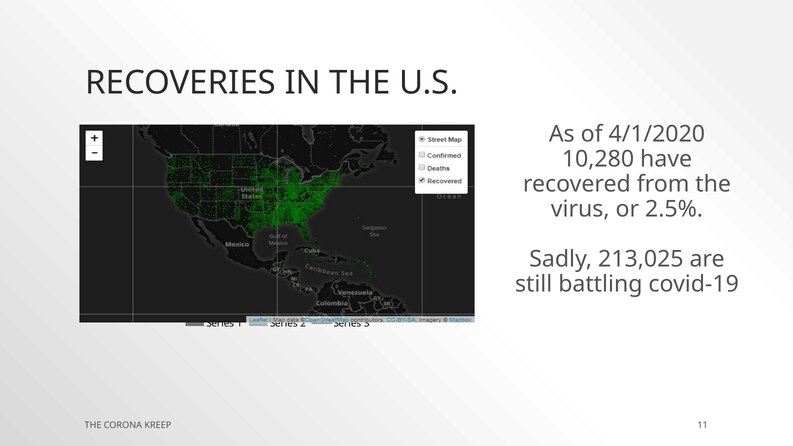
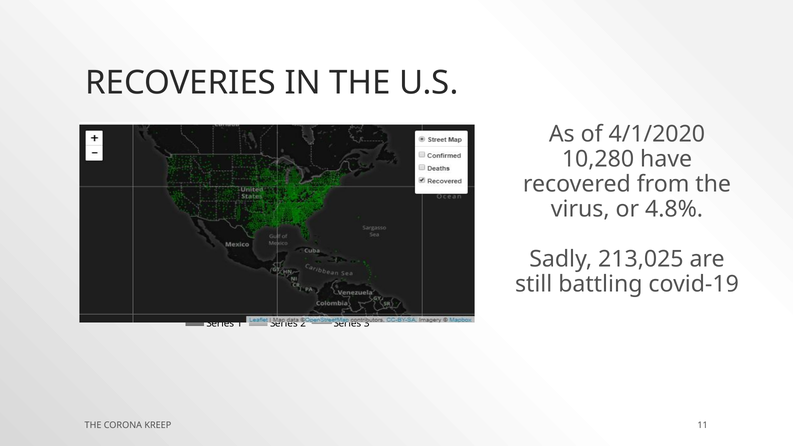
2.5%: 2.5% -> 4.8% (674, 209)
